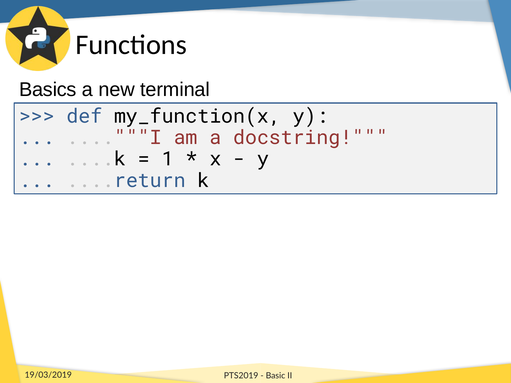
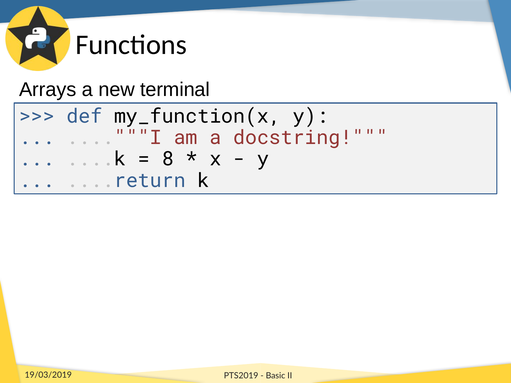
Basics: Basics -> Arrays (48, 90)
1: 1 -> 8 (168, 159)
